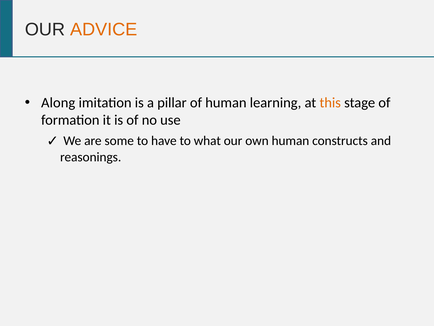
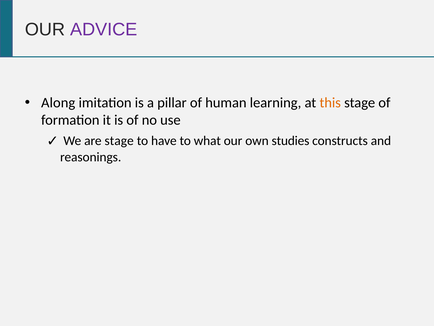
ADVICE colour: orange -> purple (104, 29)
are some: some -> stage (119, 141)
own human: human -> studies (290, 141)
